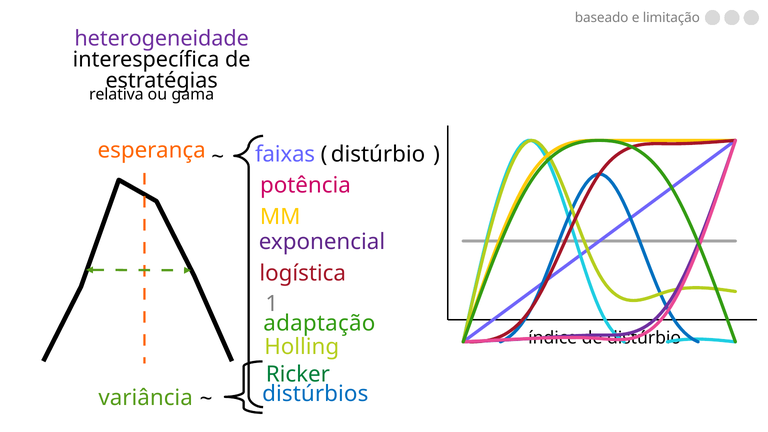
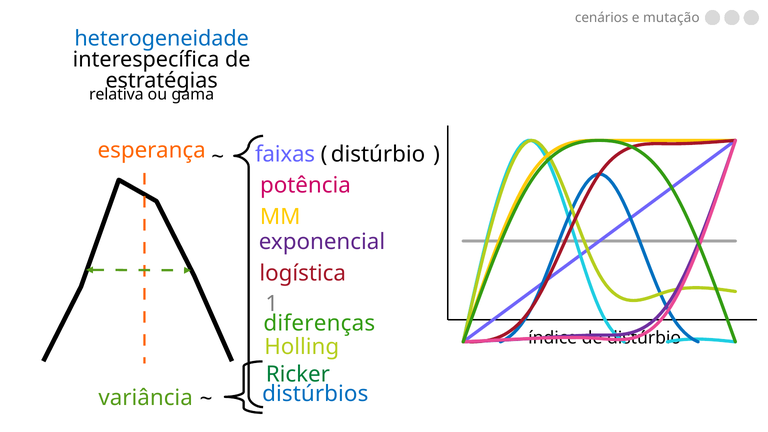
baseado: baseado -> cenários (602, 18)
limitação: limitação -> mutação (671, 18)
heterogeneidade colour: purple -> blue (162, 39)
adaptação: adaptação -> diferenças (319, 323)
